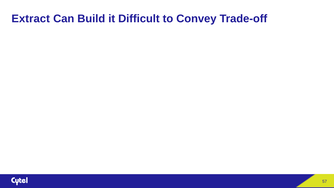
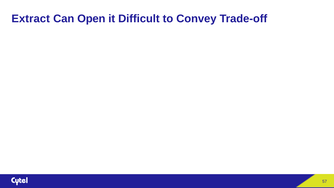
Build: Build -> Open (91, 19)
